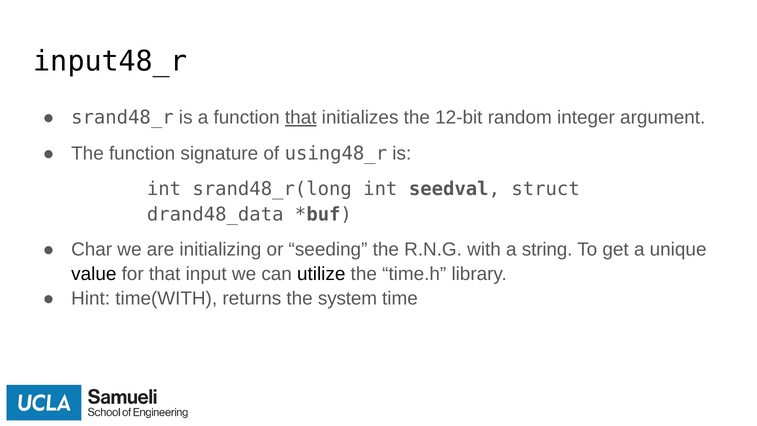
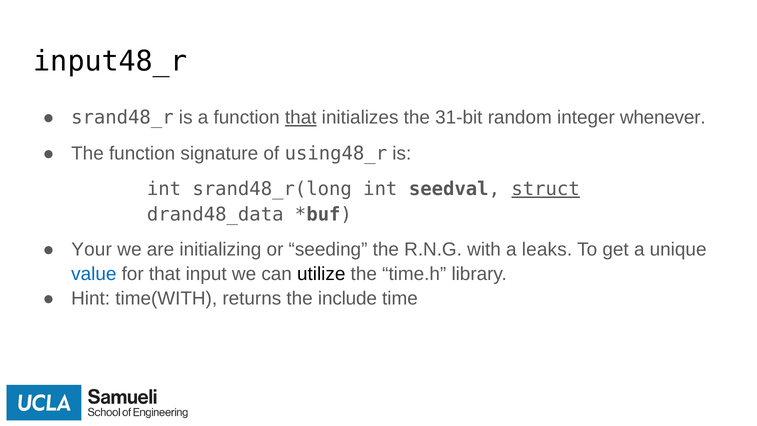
12-bit: 12-bit -> 31-bit (459, 118)
argument: argument -> whenever (663, 118)
struct underline: none -> present (546, 189)
Char: Char -> Your (92, 250)
string: string -> leaks (547, 250)
value colour: black -> blue (94, 274)
system: system -> include (347, 298)
